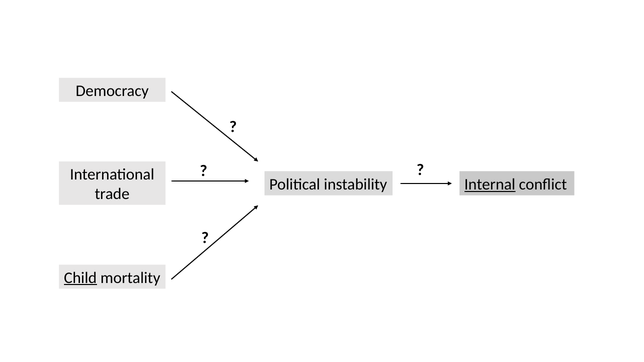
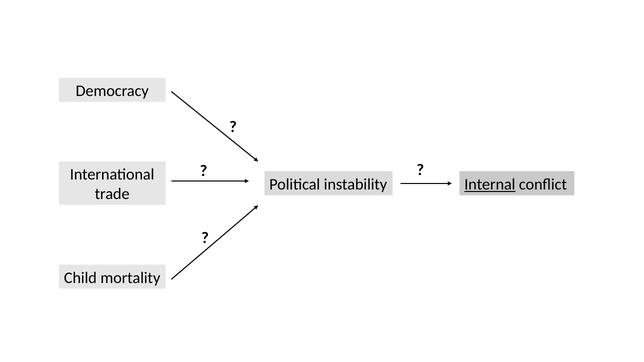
Child underline: present -> none (80, 278)
